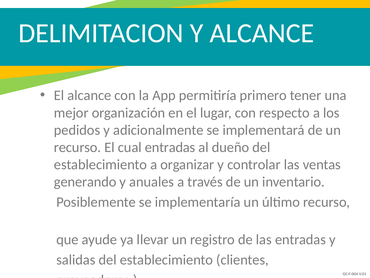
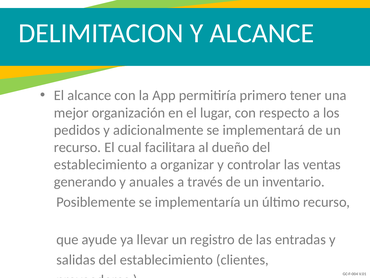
cual entradas: entradas -> facilitara (170, 147)
